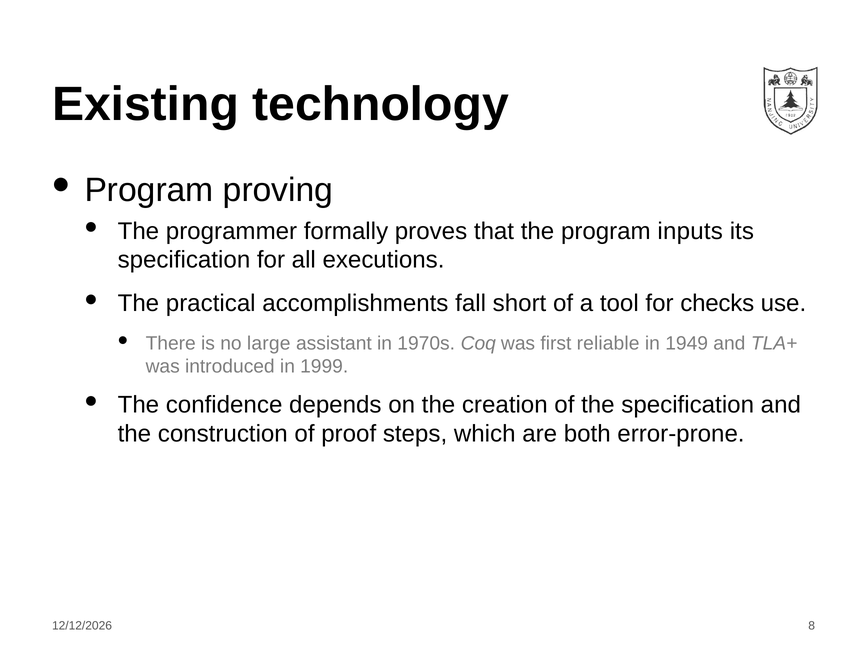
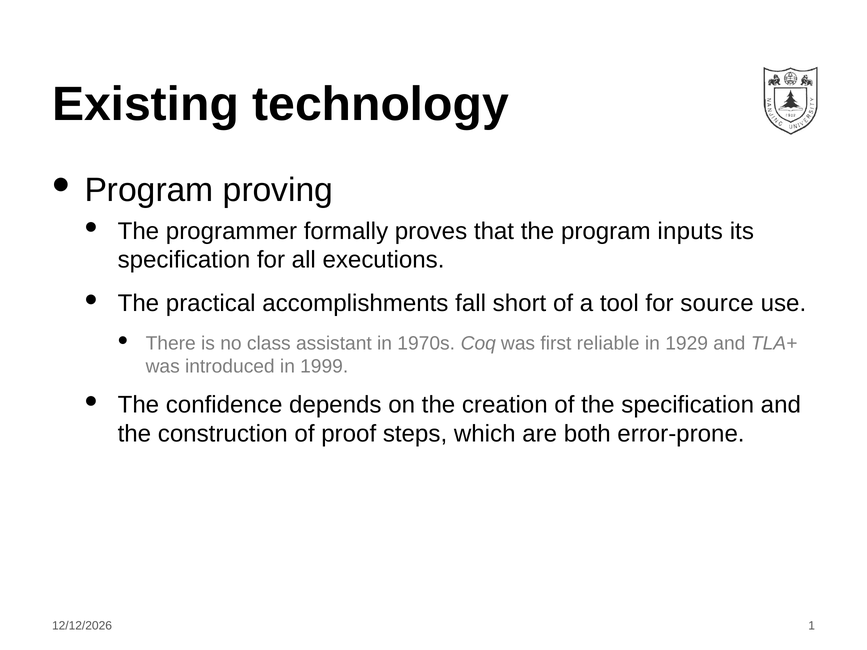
checks: checks -> source (717, 304)
large: large -> class (269, 344)
1949: 1949 -> 1929 (687, 344)
8: 8 -> 1 (812, 626)
